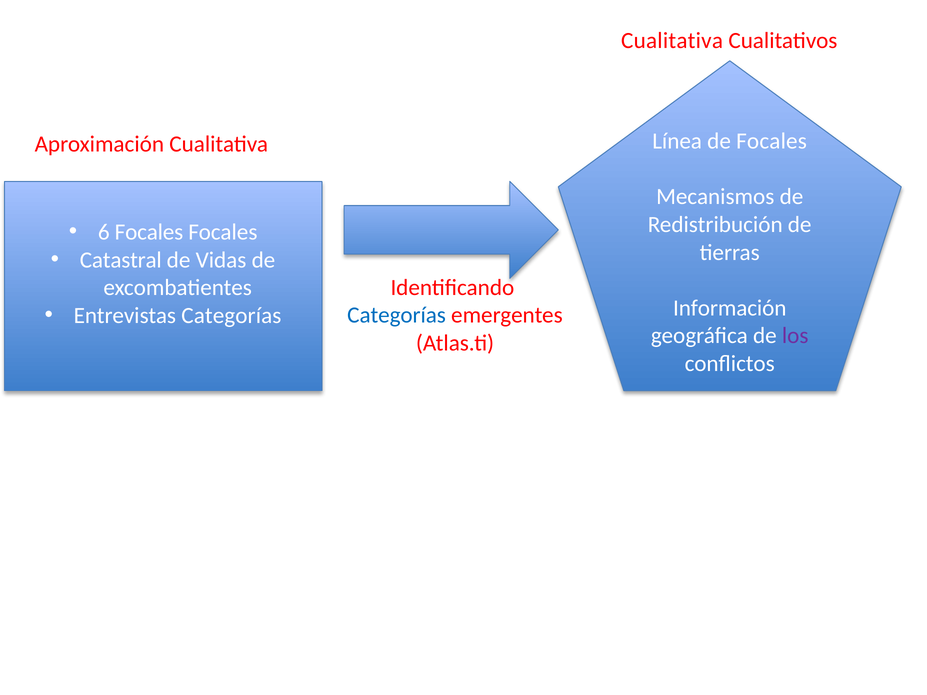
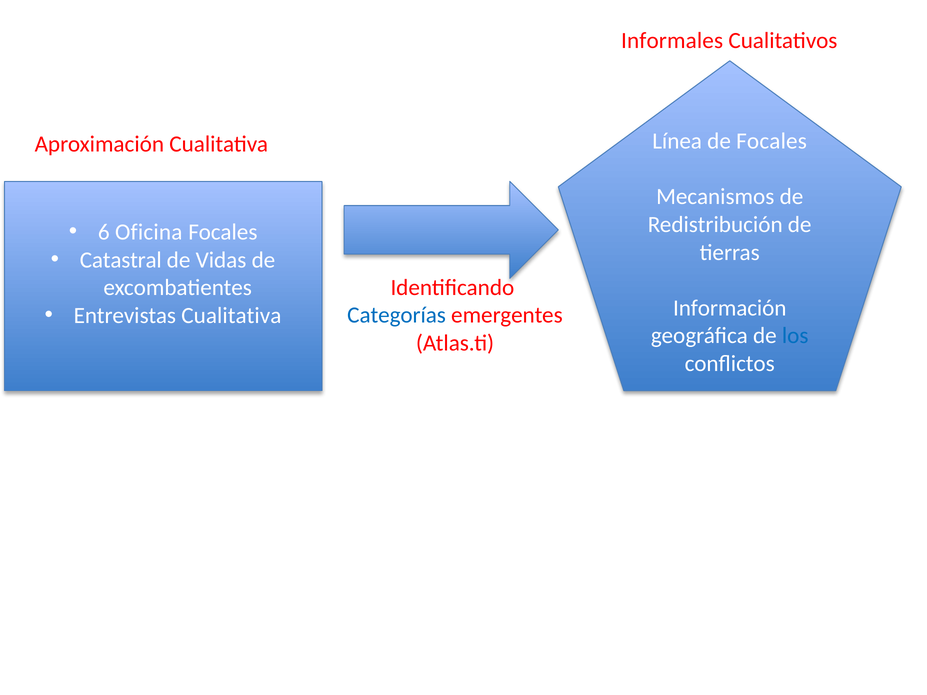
Cualitativa: Cualitativa -> Informales (672, 40)
6 Focales: Focales -> Oficina (149, 232)
Entrevistas Categorías: Categorías -> Cualitativa (231, 316)
los colour: purple -> blue (795, 336)
